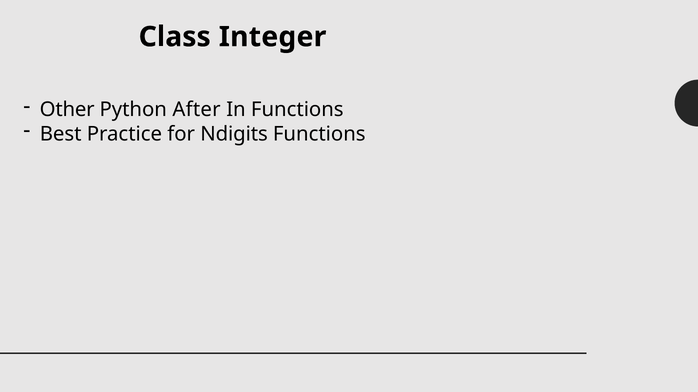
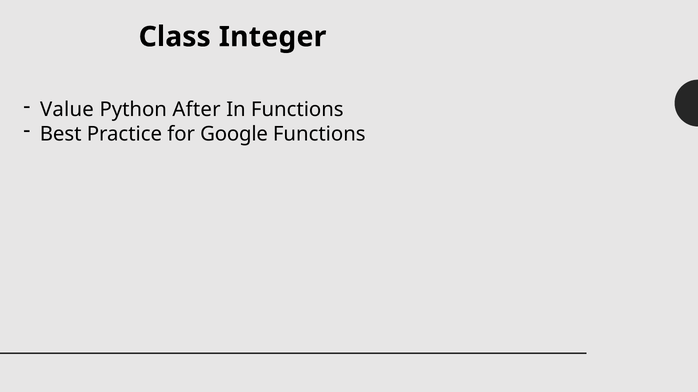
Other: Other -> Value (67, 110)
Ndigits: Ndigits -> Google (234, 134)
